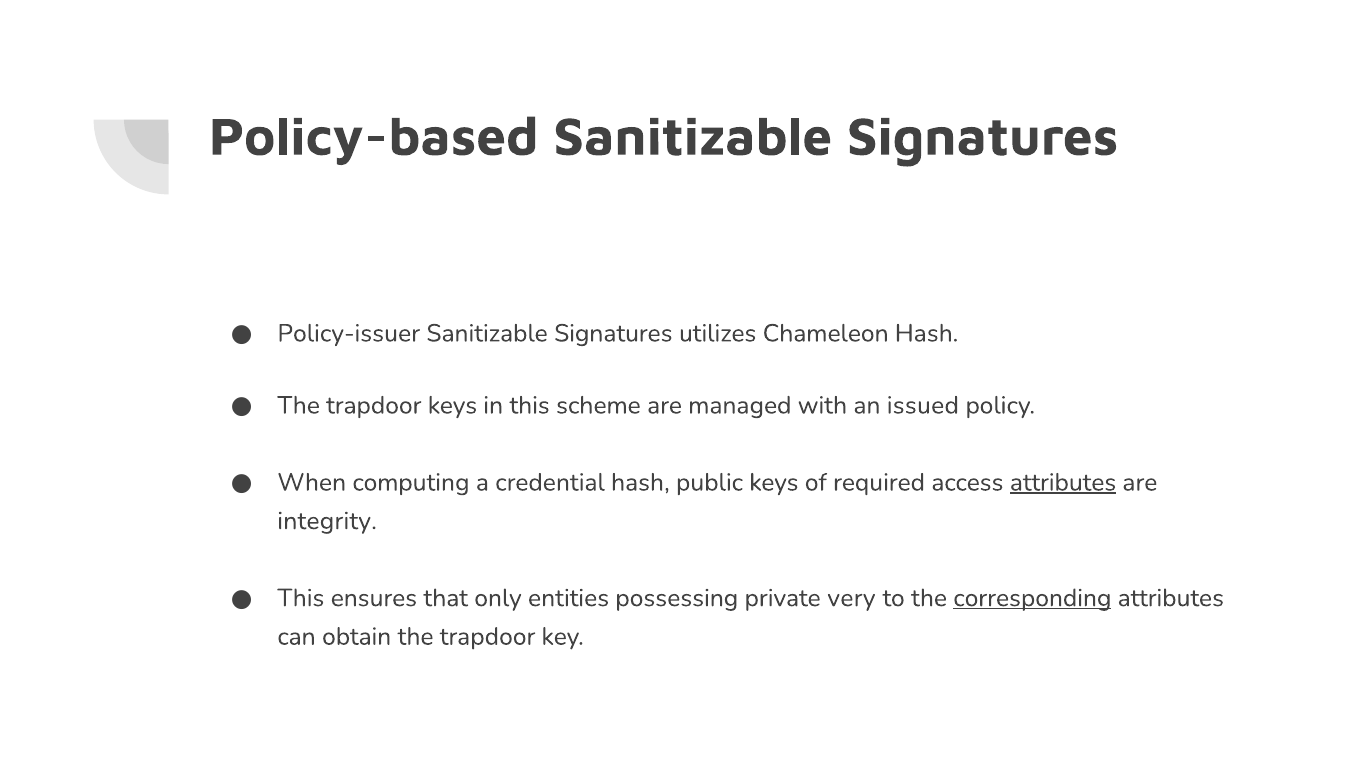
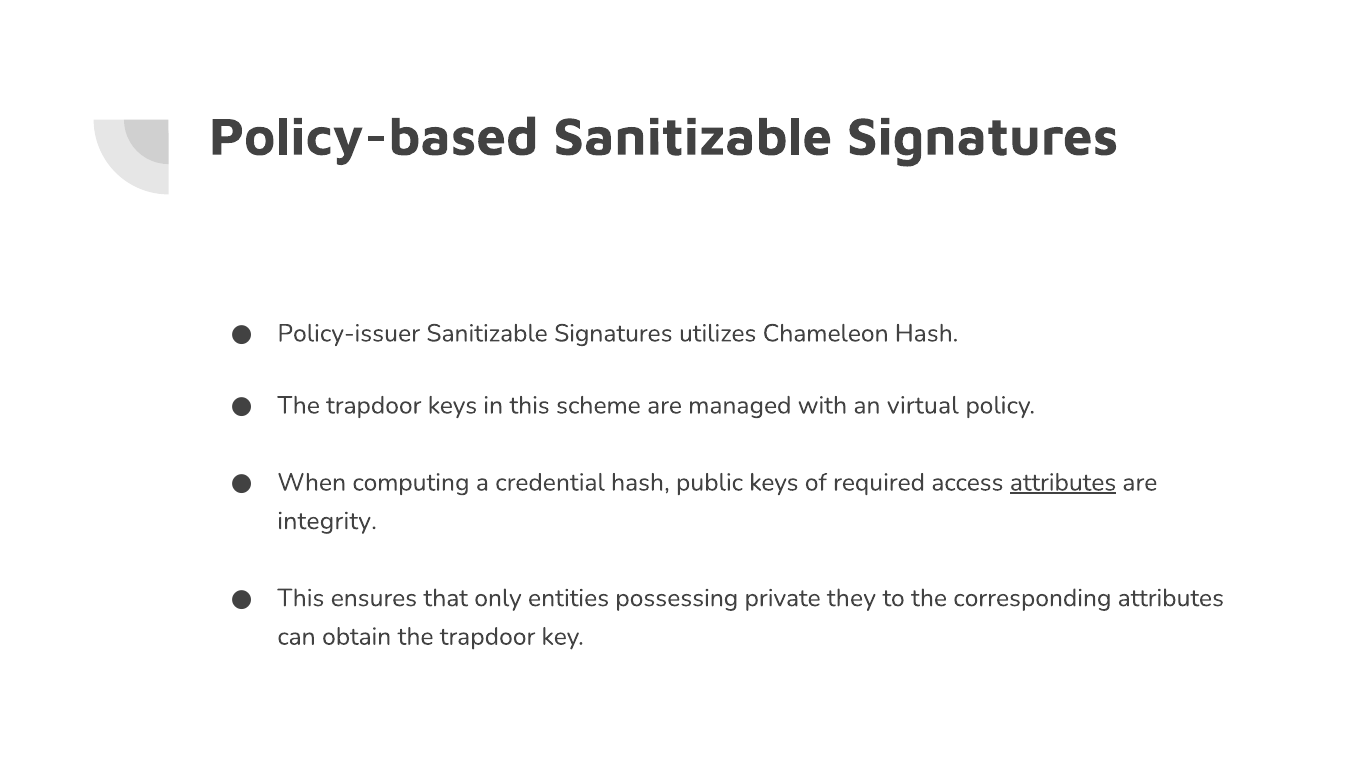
issued: issued -> virtual (923, 405)
very: very -> they (851, 598)
corresponding underline: present -> none (1032, 598)
